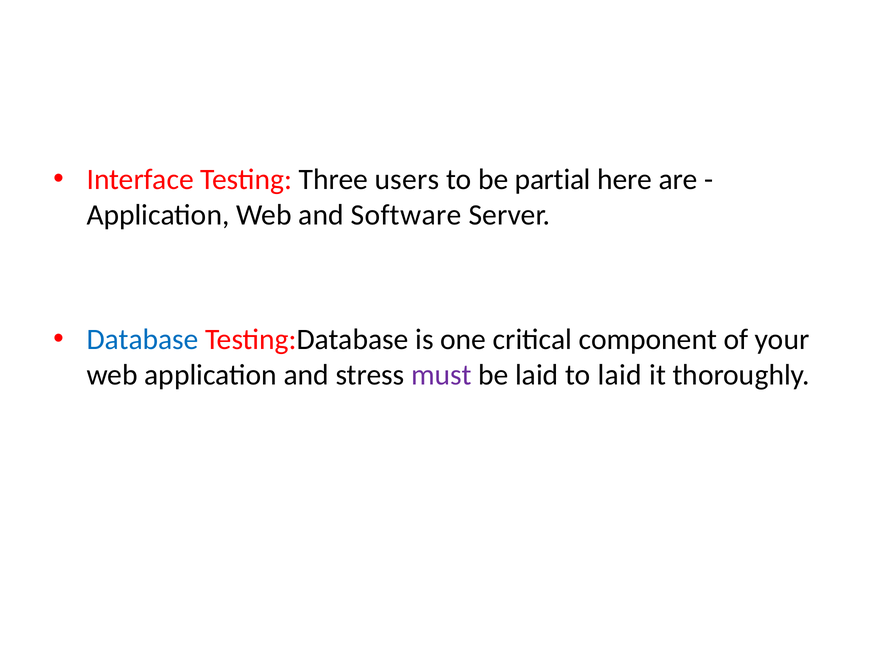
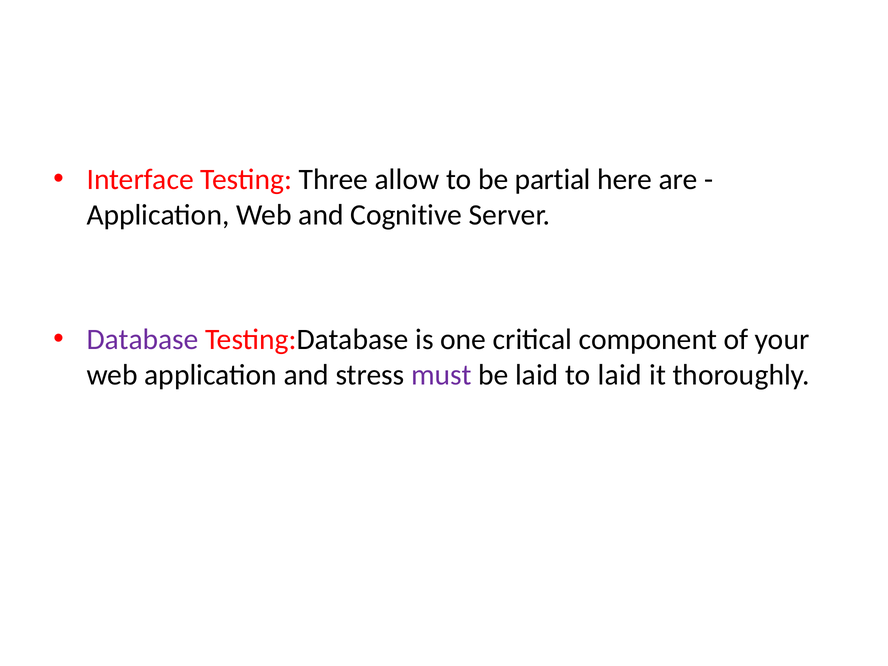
users: users -> allow (407, 180)
Software: Software -> Cognitive (406, 215)
Database colour: blue -> purple (143, 339)
